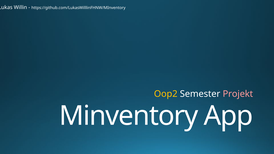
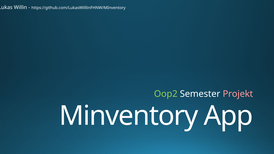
Oop2 colour: yellow -> light green (166, 94)
